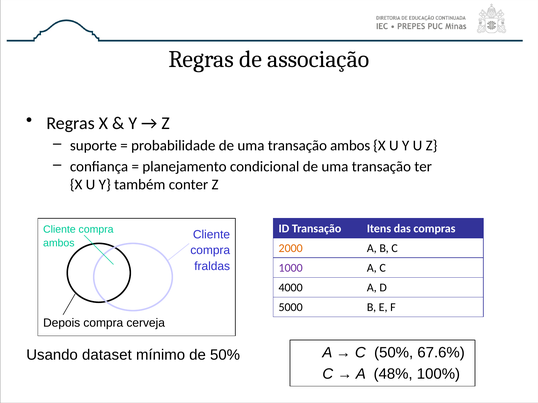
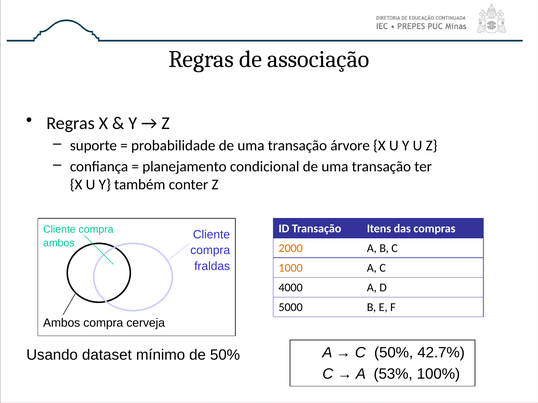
transação ambos: ambos -> árvore (350, 146)
1000 colour: purple -> orange (291, 268)
Depois: Depois -> Ambos (62, 323)
67.6%: 67.6% -> 42.7% (441, 353)
48%: 48% -> 53% (393, 374)
